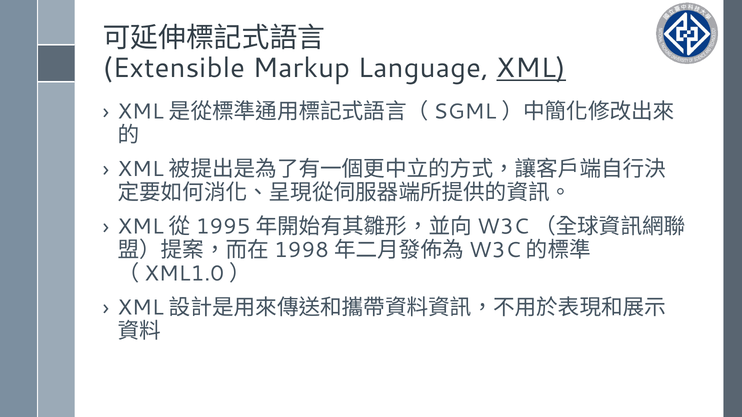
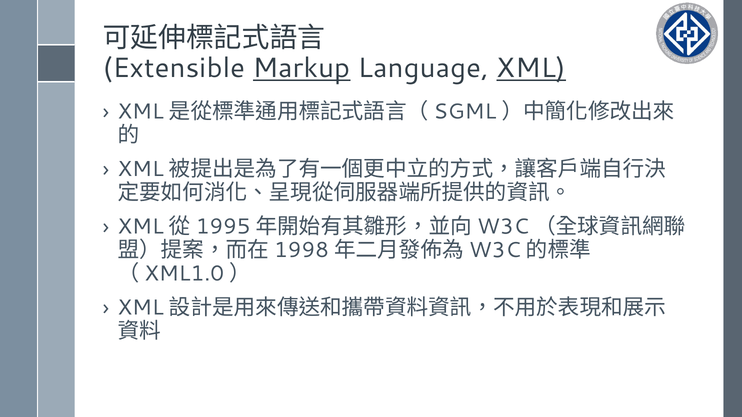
Markup underline: none -> present (302, 68)
